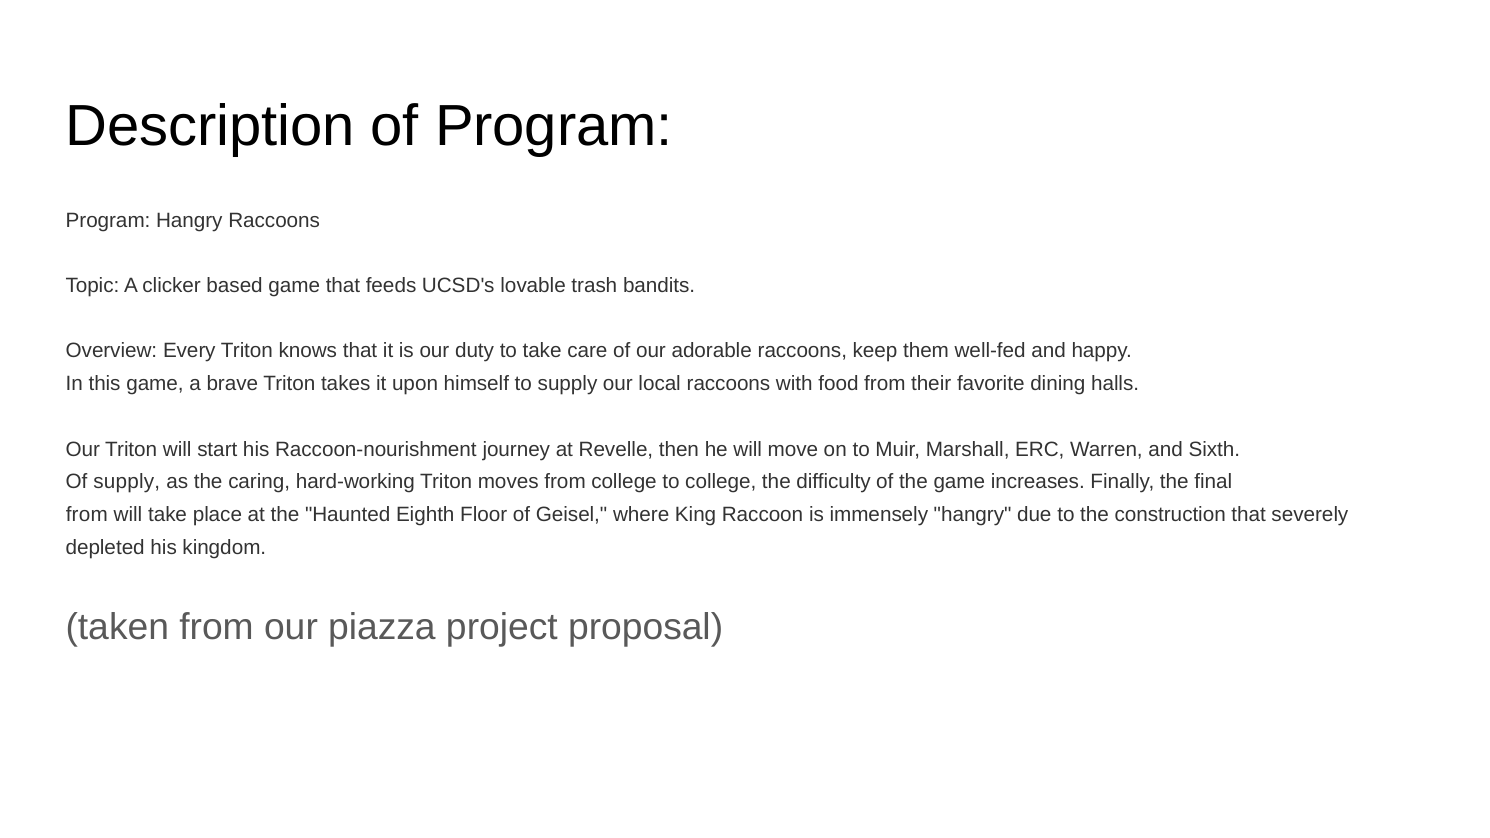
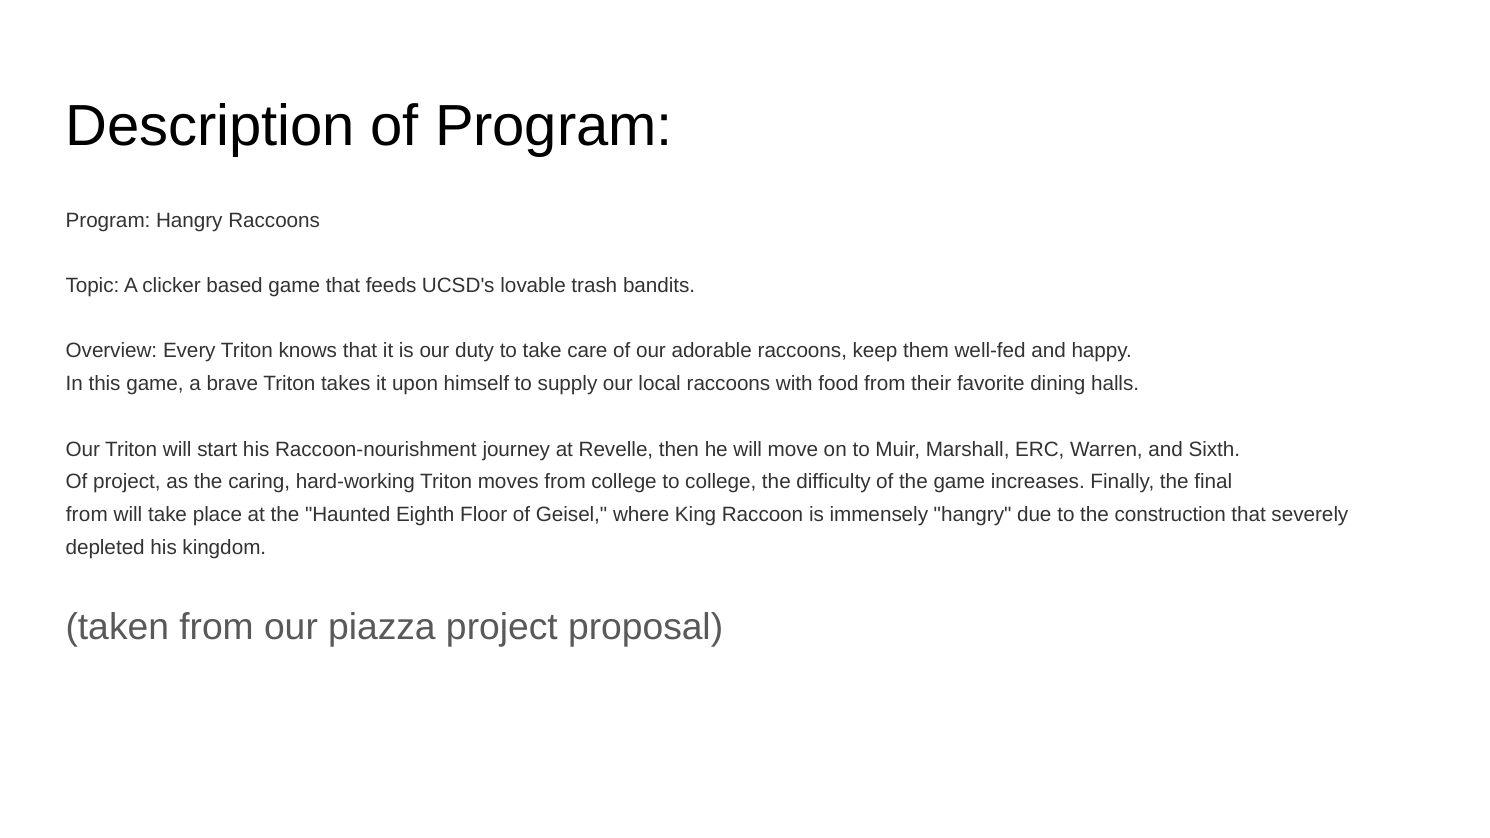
Of supply: supply -> project (127, 482)
